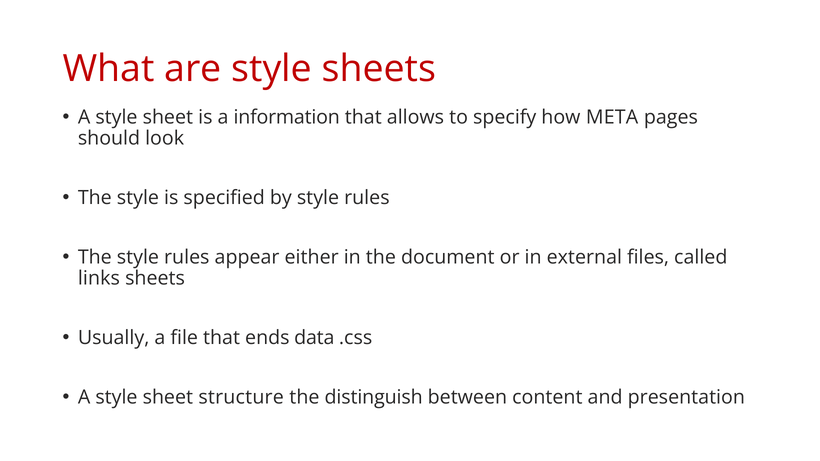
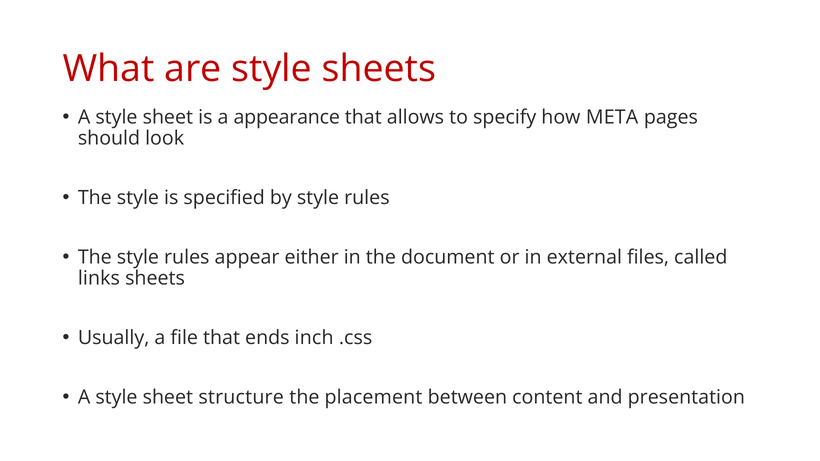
information: information -> appearance (287, 117)
data: data -> inch (314, 338)
distinguish: distinguish -> placement (373, 398)
